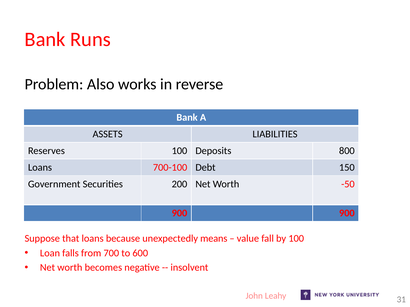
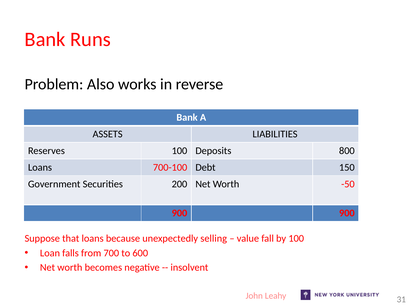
means: means -> selling (214, 239)
